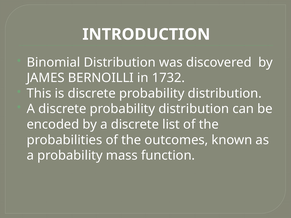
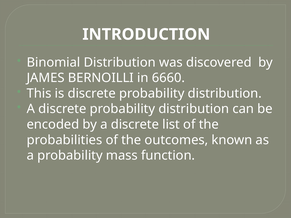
1732: 1732 -> 6660 (168, 78)
